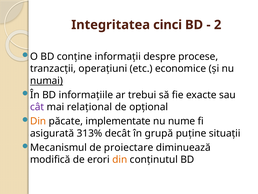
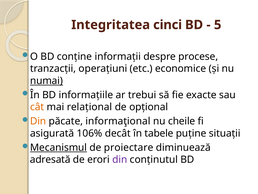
2: 2 -> 5 (218, 25)
cât colour: purple -> orange (37, 107)
implementate: implementate -> informaţional (118, 121)
nume: nume -> cheile (182, 121)
313%: 313% -> 106% (90, 133)
grupă: grupă -> tabele (159, 133)
Mecanismul underline: none -> present (59, 147)
modifică: modifică -> adresată (50, 159)
din colour: orange -> purple (120, 159)
